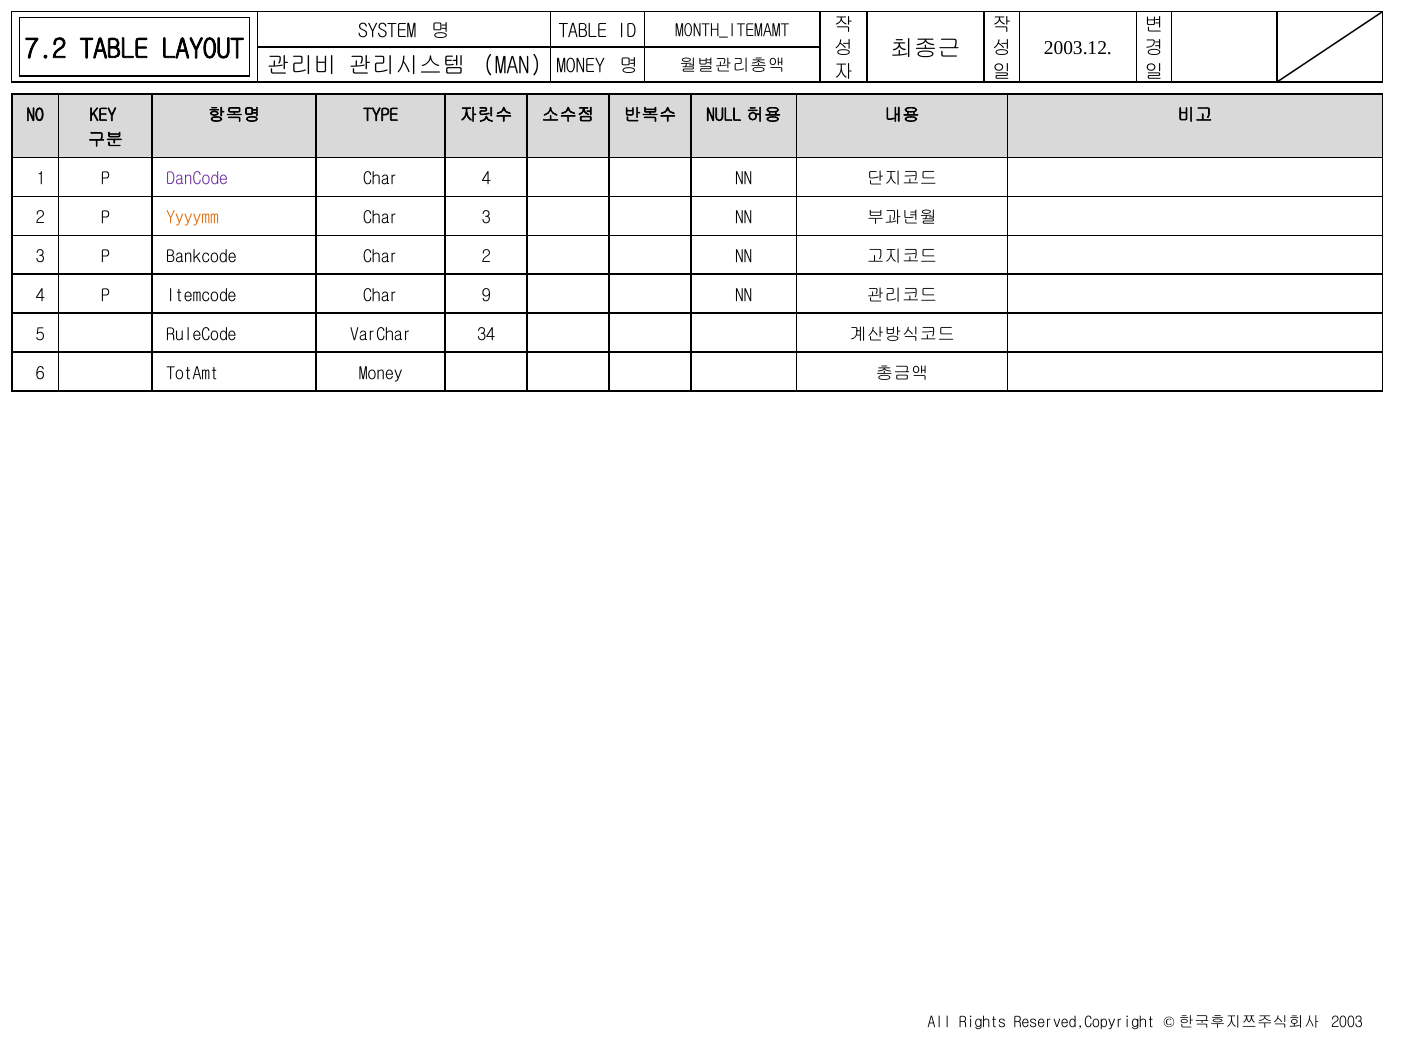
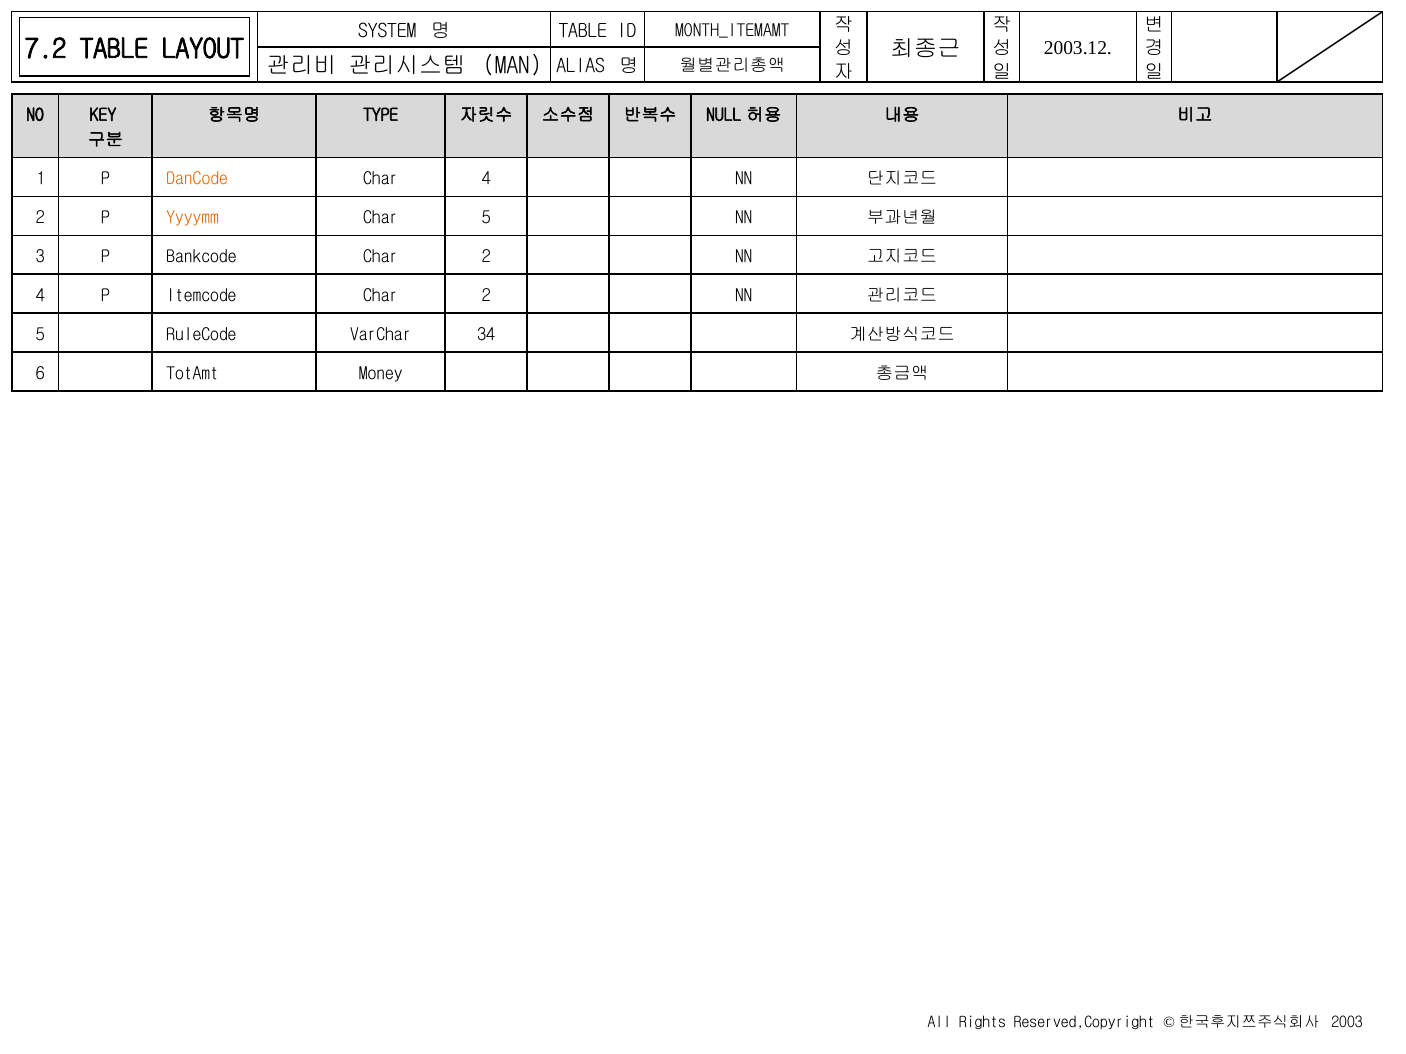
MONEY: MONEY -> ALIAS (581, 66)
DanCode colour: purple -> orange (197, 179)
Char 3: 3 -> 5 (486, 218)
Itemcode Char 9: 9 -> 2 (486, 296)
